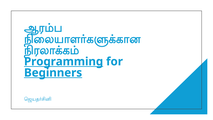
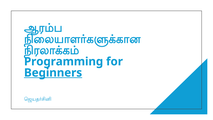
Programming underline: present -> none (64, 61)
